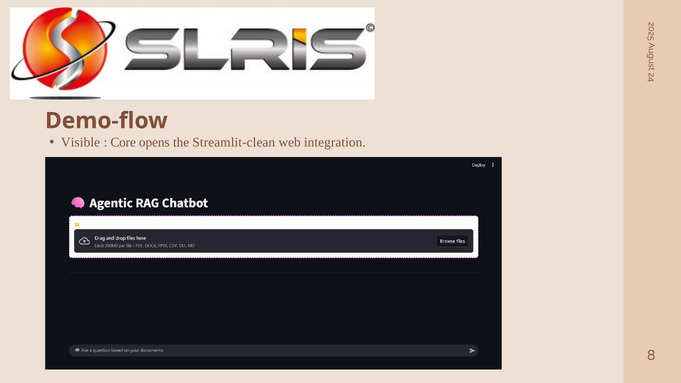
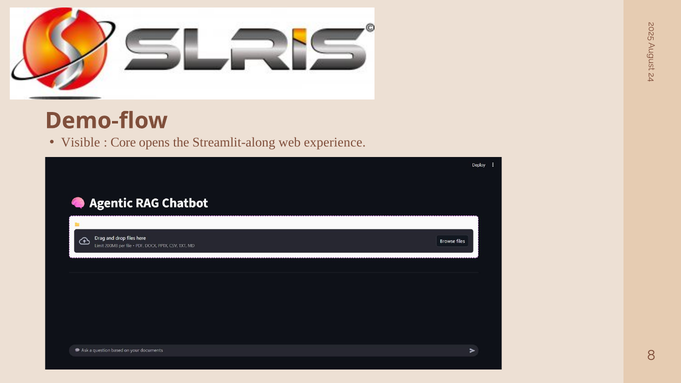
Streamlit-clean: Streamlit-clean -> Streamlit-along (234, 143)
integration: integration -> experience (335, 143)
